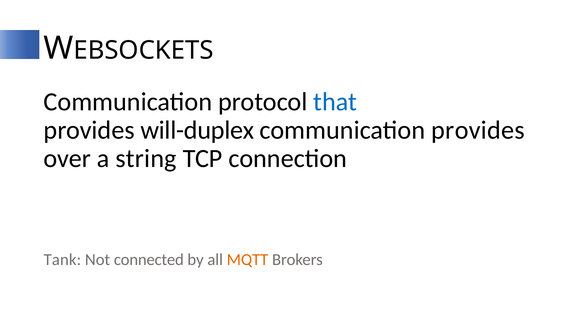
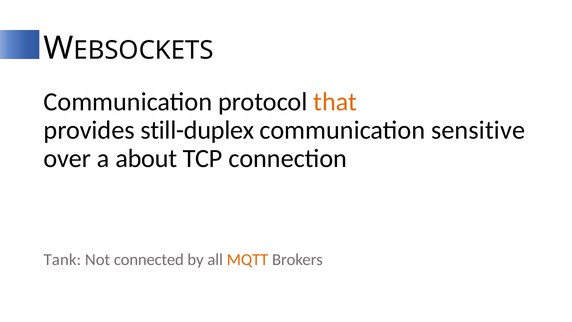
that colour: blue -> orange (335, 102)
will-duplex: will-duplex -> still-duplex (197, 130)
communication provides: provides -> sensitive (478, 130)
string: string -> about (146, 158)
